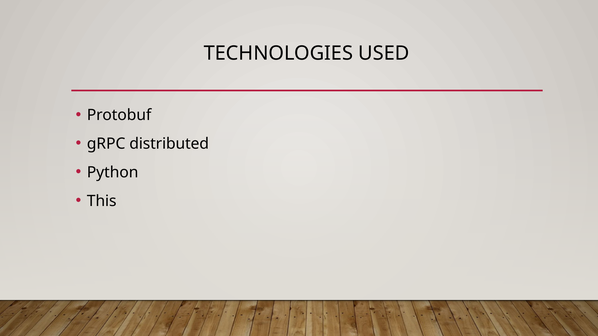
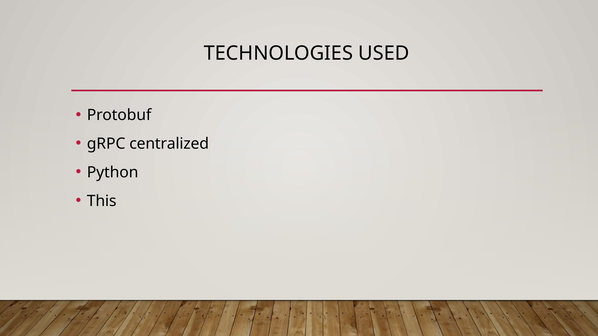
distributed: distributed -> centralized (169, 144)
